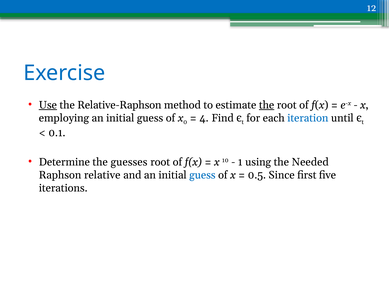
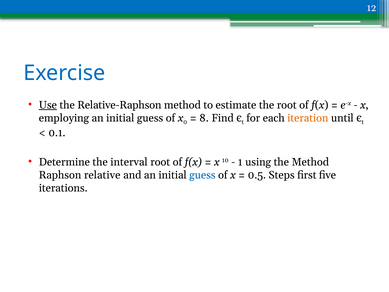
the underline: present -> none (267, 105)
4: 4 -> 8 (204, 118)
iteration colour: blue -> orange (308, 118)
guesses: guesses -> interval (129, 162)
the Needed: Needed -> Method (310, 162)
Since: Since -> Steps (282, 175)
